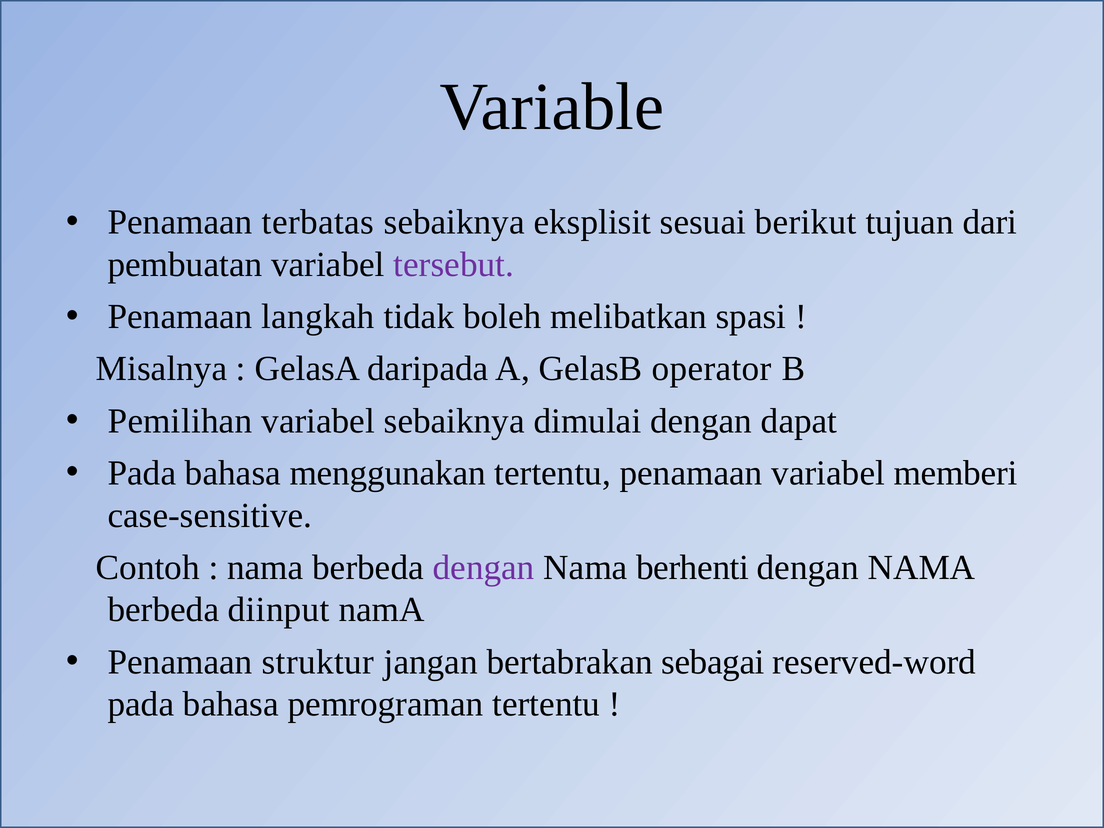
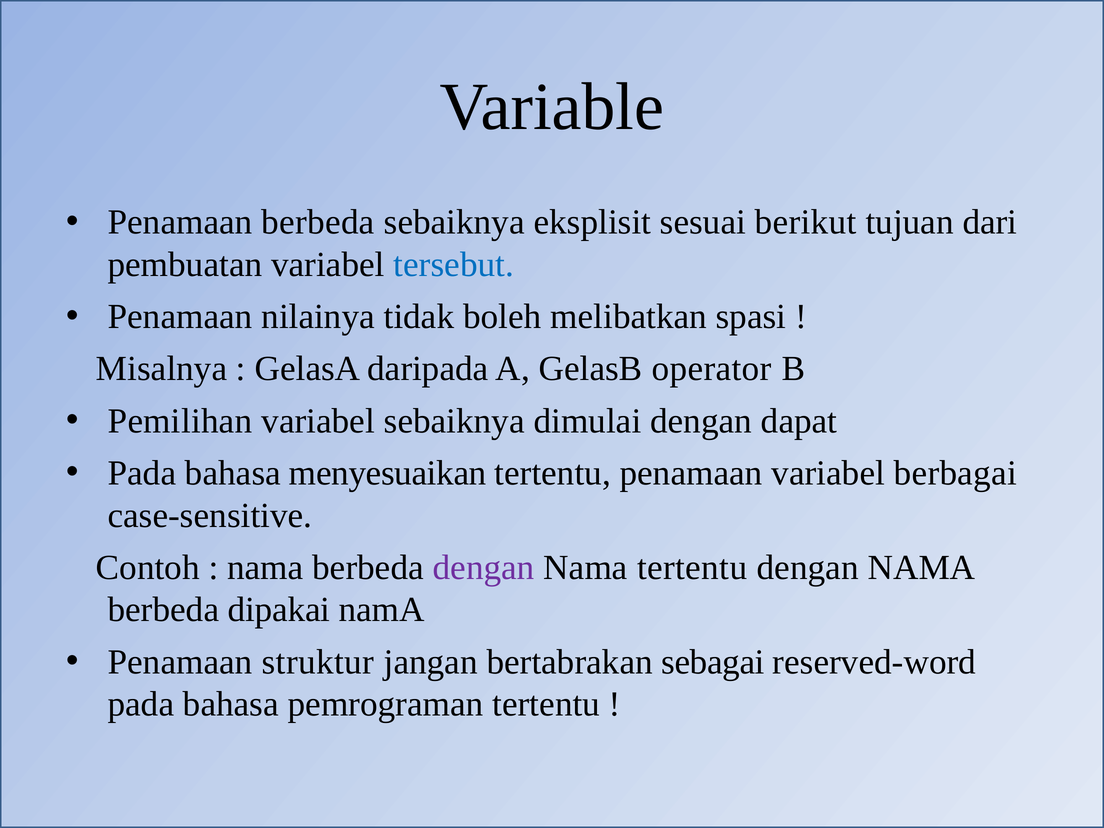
Penamaan terbatas: terbatas -> berbeda (318, 222)
tersebut colour: purple -> blue (454, 265)
langkah: langkah -> nilainya (318, 317)
menggunakan: menggunakan -> menyesuaikan (388, 473)
memberi: memberi -> berbagai (955, 473)
Nama berhenti: berhenti -> tertentu (692, 567)
diinput: diinput -> dipakai (279, 610)
